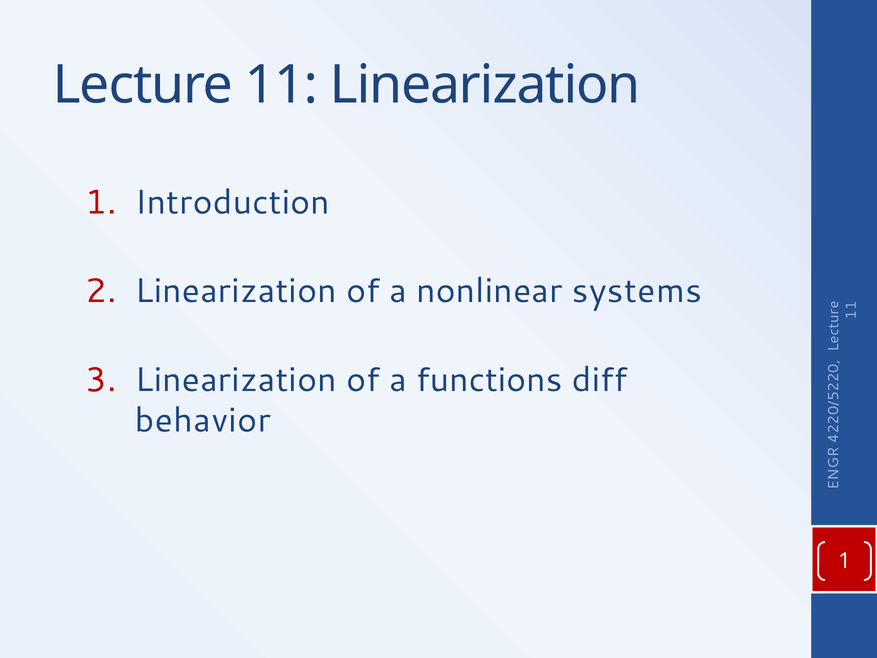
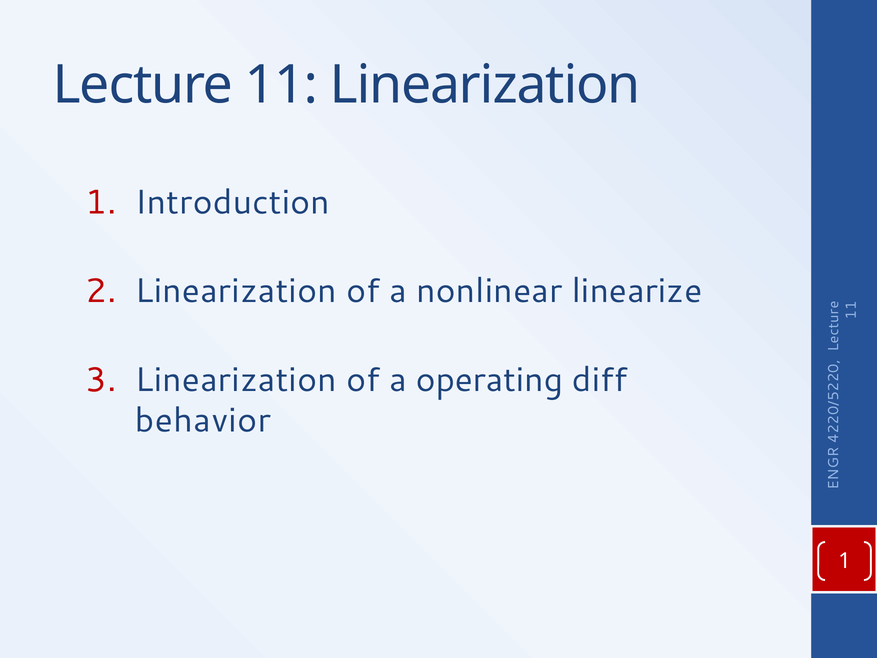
systems: systems -> linearize (637, 291)
functions: functions -> operating (490, 380)
